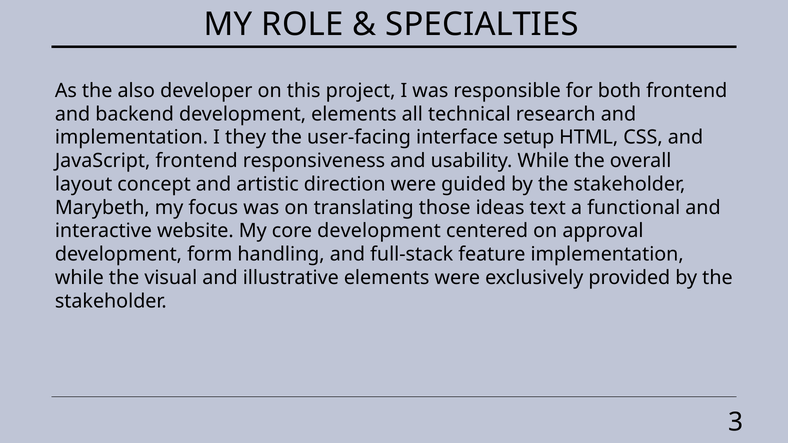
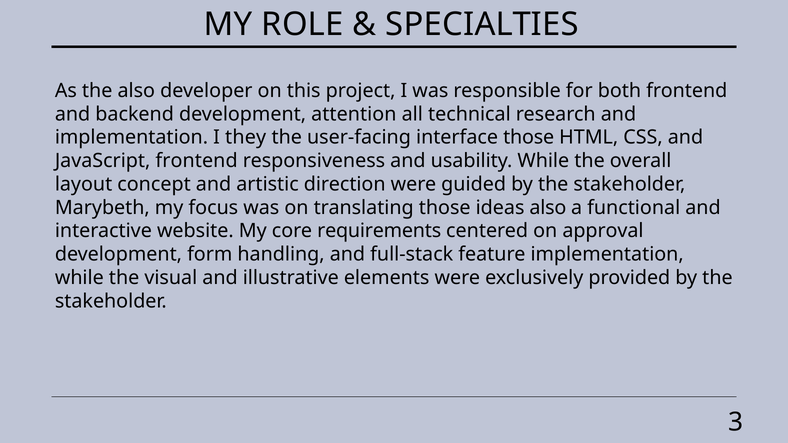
development elements: elements -> attention (354, 114)
interface setup: setup -> those (529, 138)
ideas text: text -> also (548, 208)
core development: development -> requirements (379, 231)
